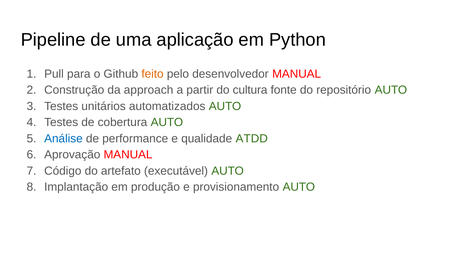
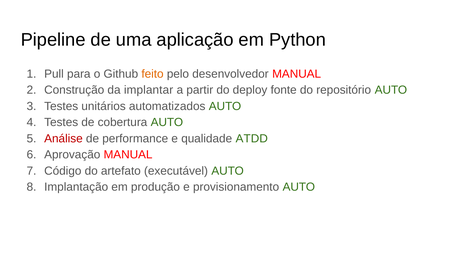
approach: approach -> implantar (149, 90)
cultura: cultura -> deploy (250, 90)
Análise colour: blue -> red (63, 139)
